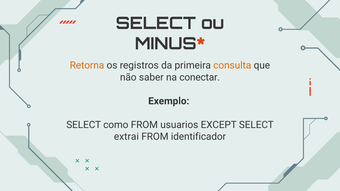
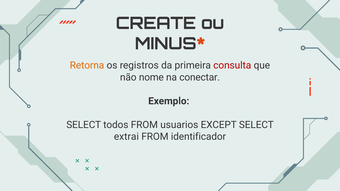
SELECT: SELECT -> CREATE (156, 23)
consulta colour: orange -> red (232, 65)
saber: saber -> nome (151, 77)
como: como -> todos (116, 125)
